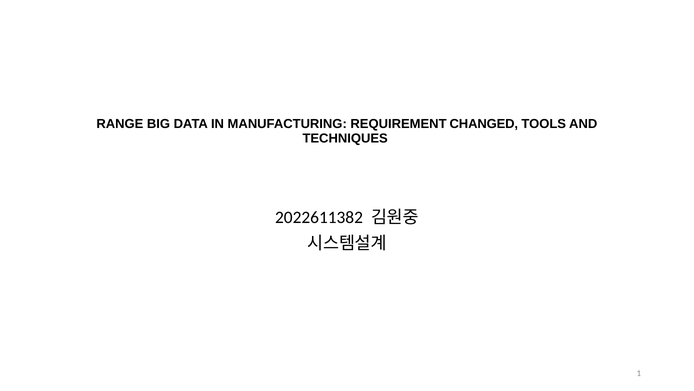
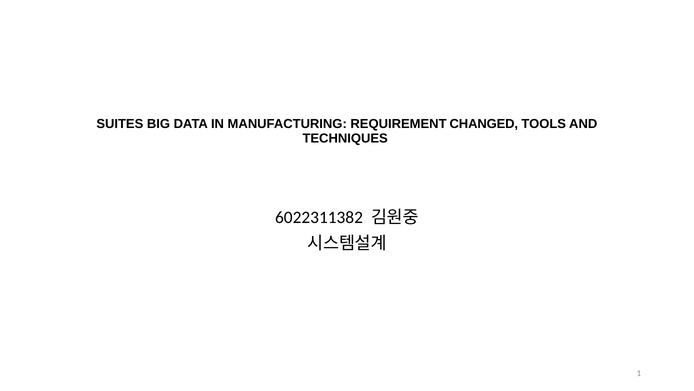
RANGE: RANGE -> SUITES (120, 124)
2022611382: 2022611382 -> 6022311382 (319, 217)
